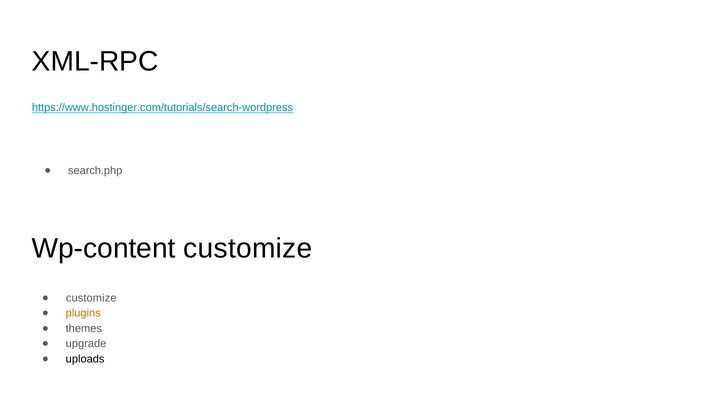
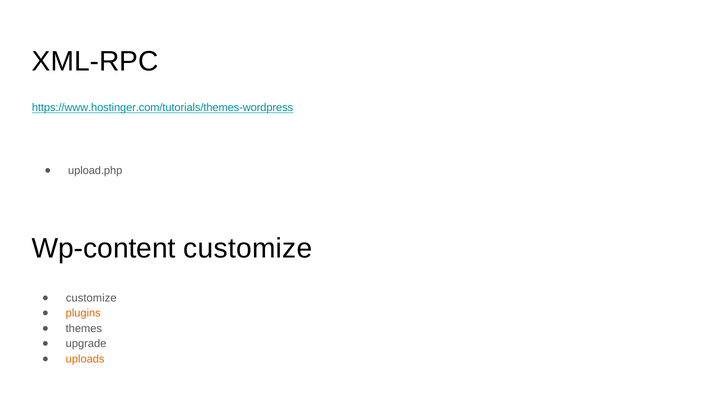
https://www.hostinger.com/tutorials/search-wordpress: https://www.hostinger.com/tutorials/search-wordpress -> https://www.hostinger.com/tutorials/themes-wordpress (163, 108)
search.php: search.php -> upload.php (95, 171)
uploads colour: black -> orange (85, 359)
